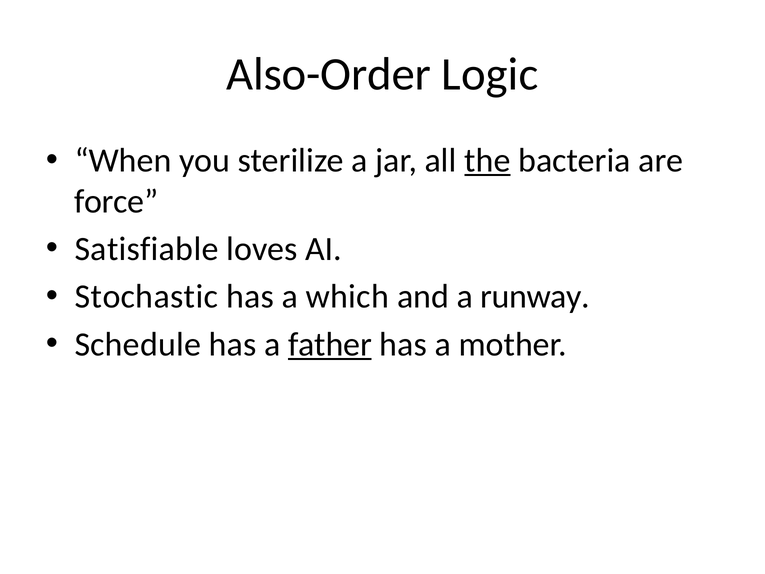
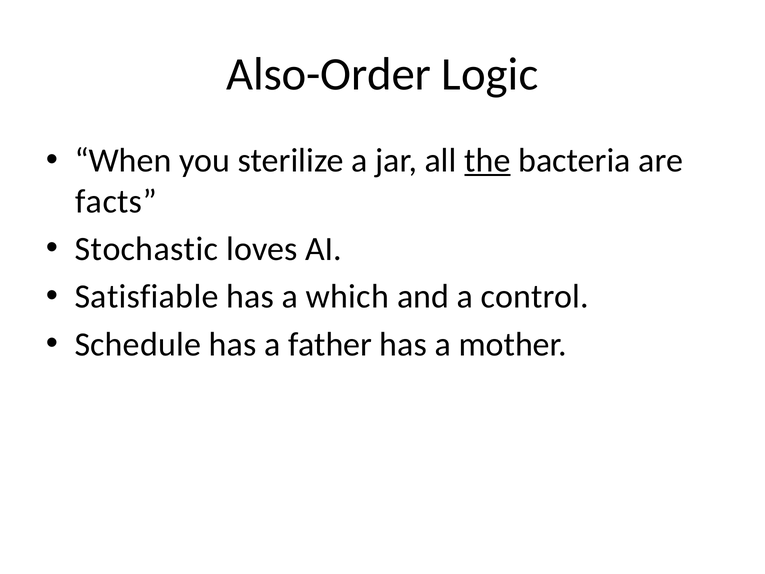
force: force -> facts (116, 201)
Satisfiable: Satisfiable -> Stochastic (147, 249)
Stochastic: Stochastic -> Satisfiable (147, 297)
runway: runway -> control (535, 297)
father underline: present -> none (330, 344)
